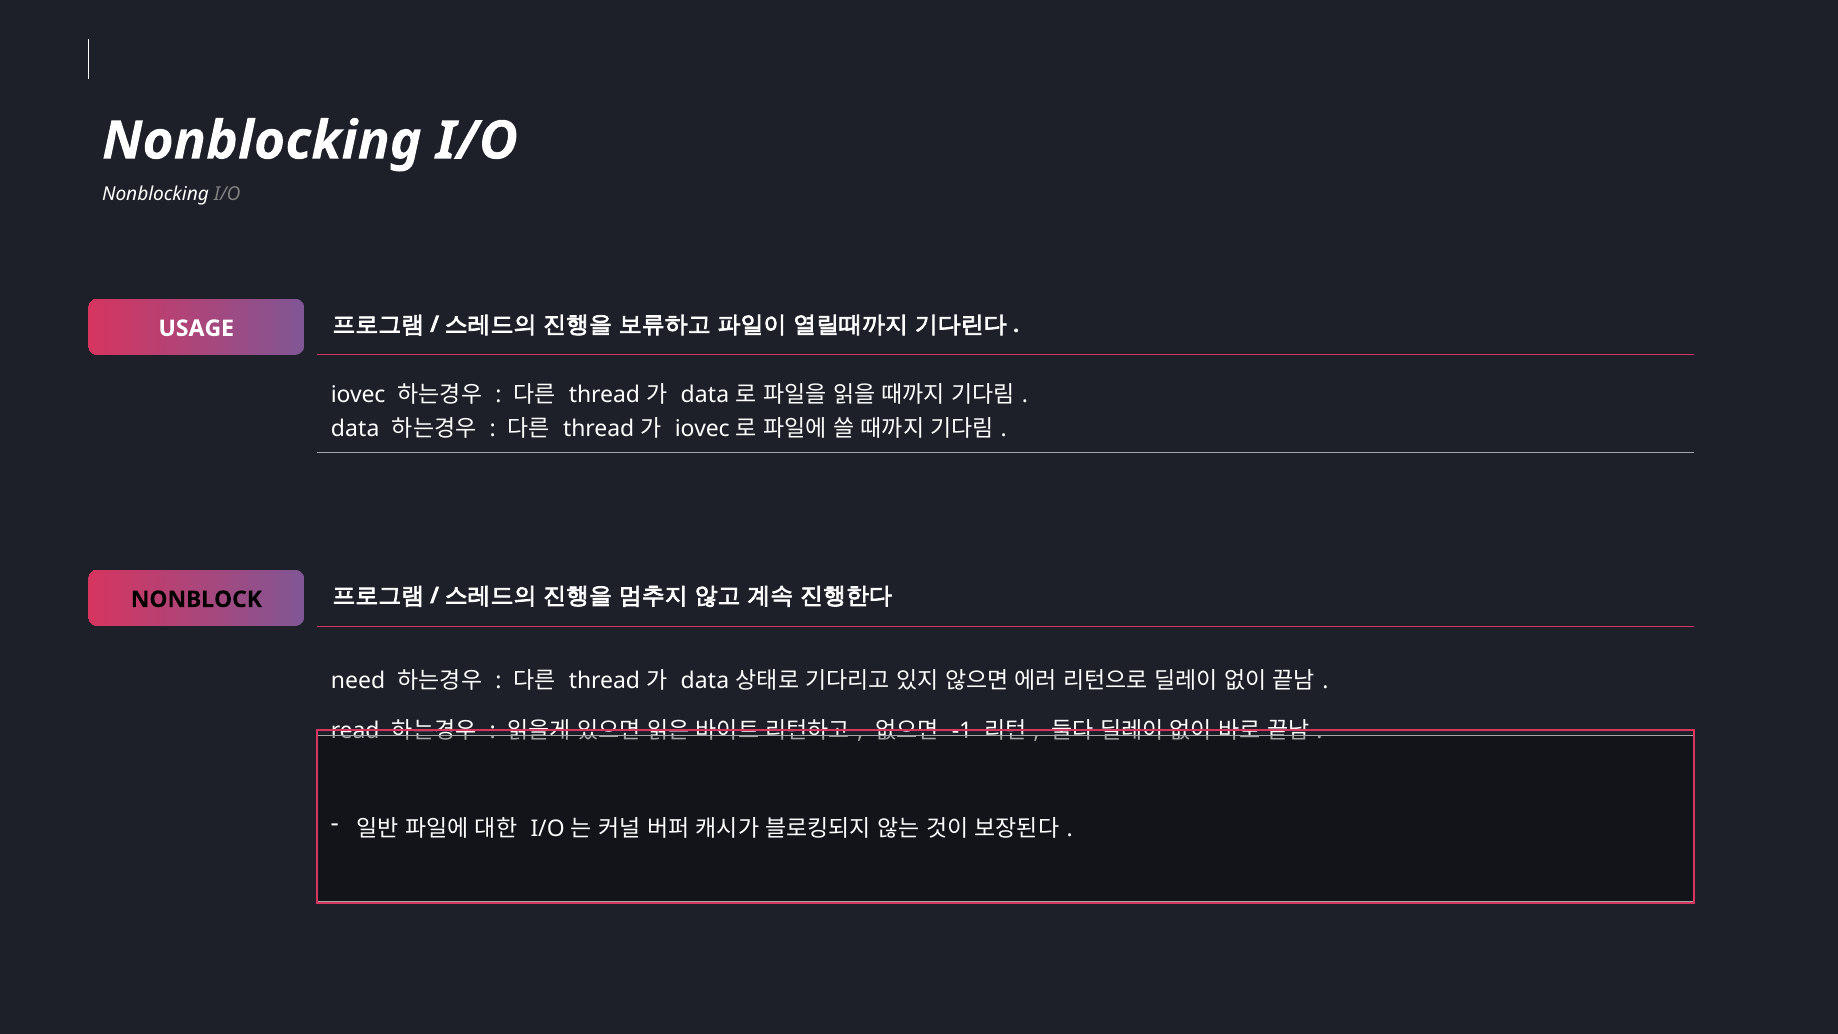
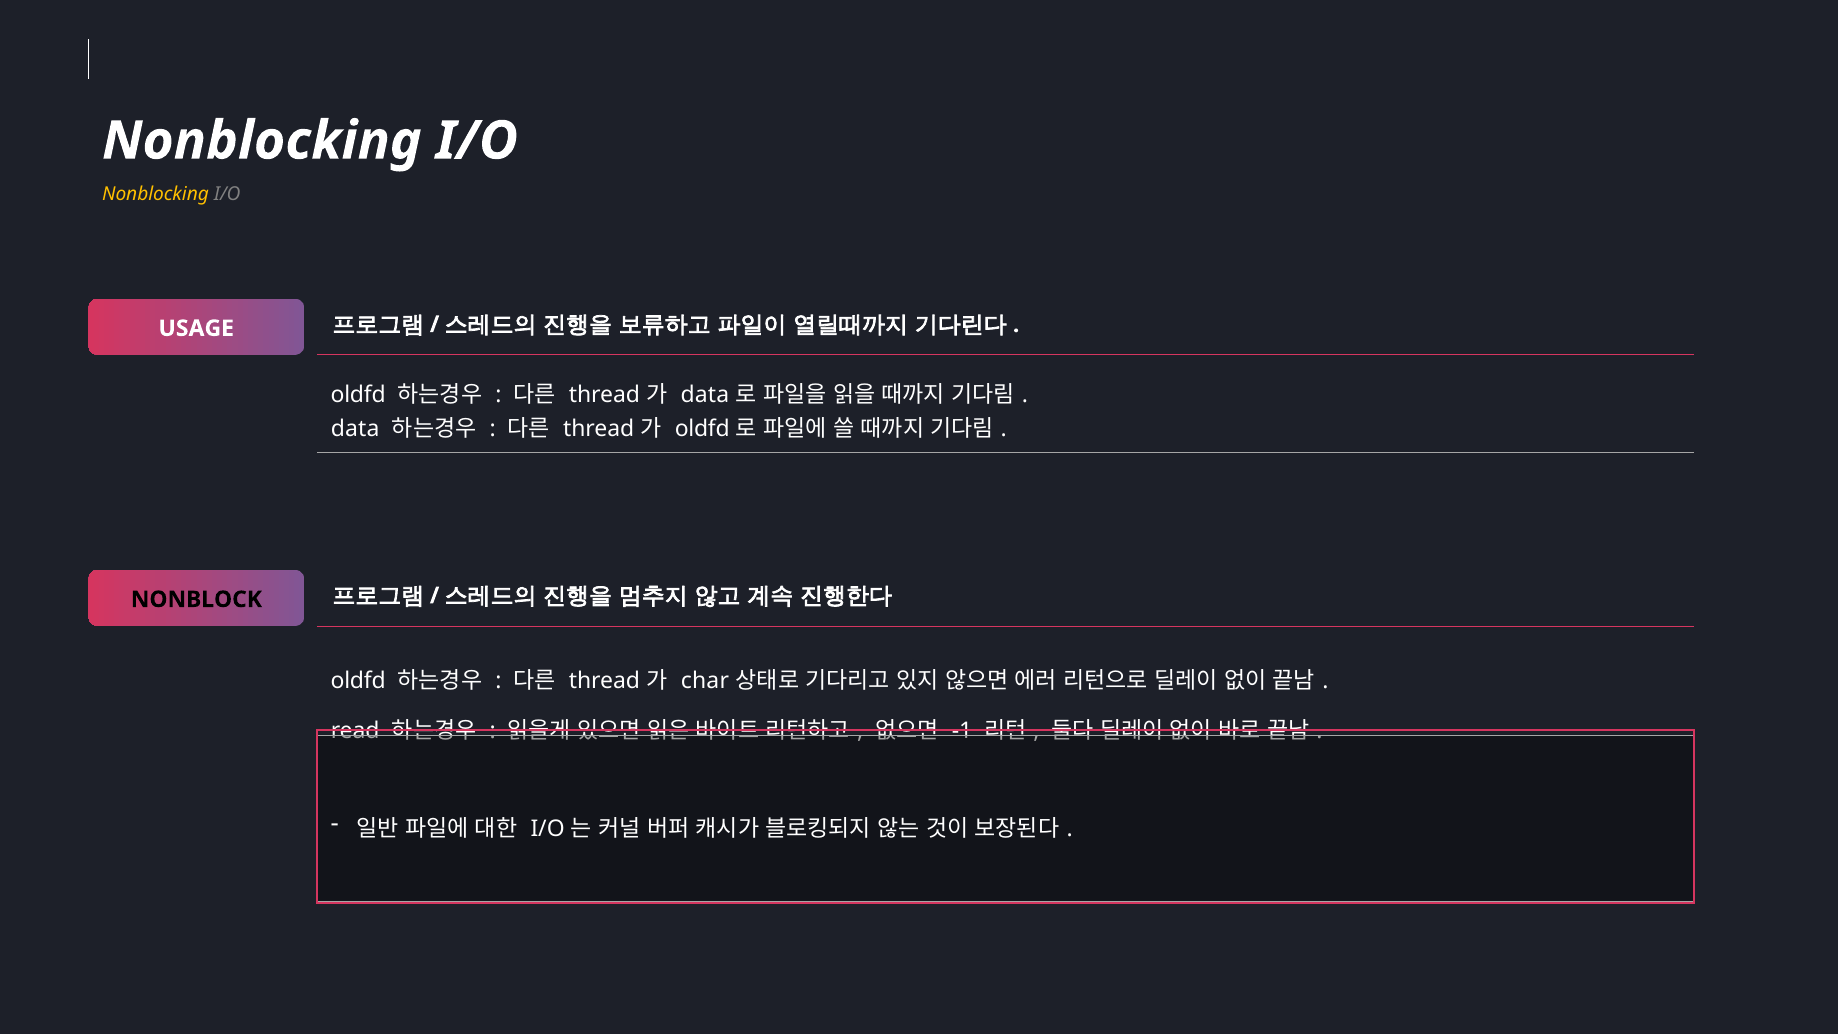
Nonblocking colour: white -> yellow (155, 194)
iovec: iovec -> oldfd (358, 395)
iovec: iovec -> oldfd (702, 429)
need: need -> oldfd (358, 681)
data: data -> char (705, 681)
